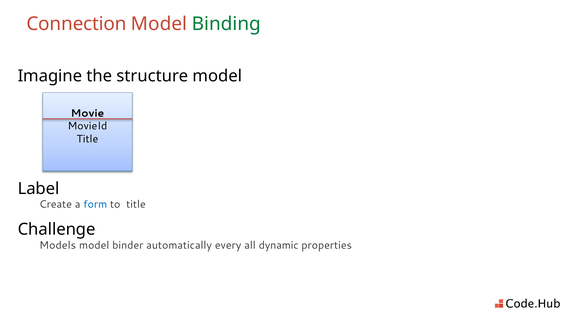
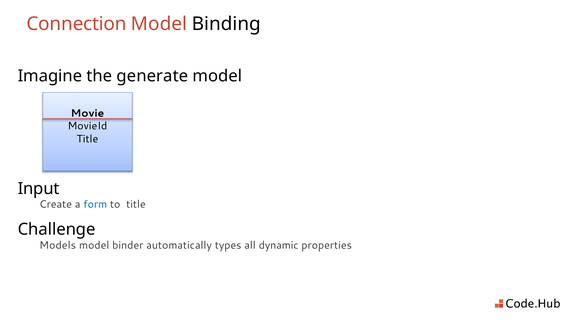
Binding colour: green -> black (226, 24)
structure: structure -> generate (152, 76)
Label: Label -> Input (39, 189)
every: every -> types (228, 246)
